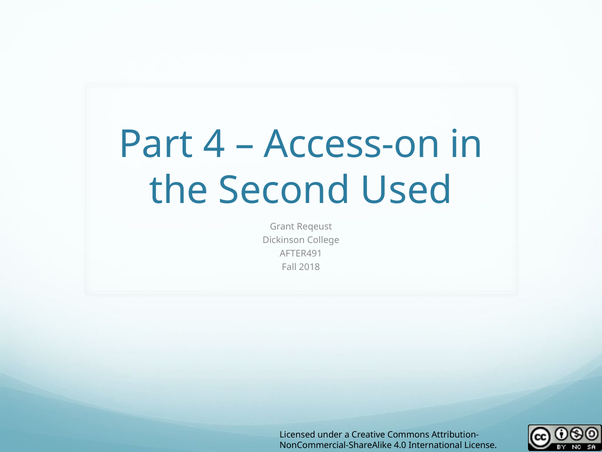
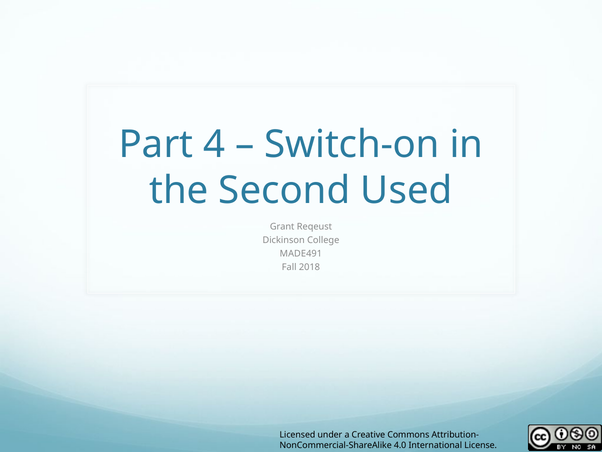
Access-on: Access-on -> Switch-on (352, 144)
AFTER491: AFTER491 -> MADE491 (301, 253)
